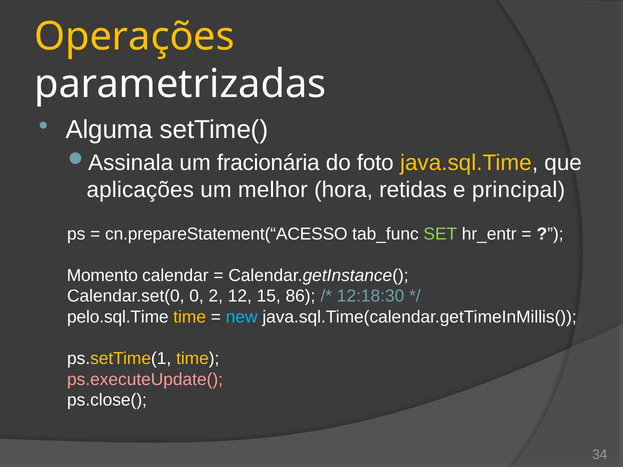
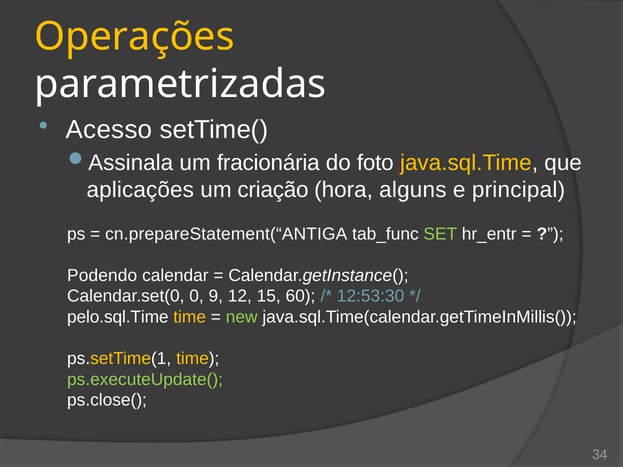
Alguma: Alguma -> Acesso (109, 130)
melhor: melhor -> criação (273, 190)
retidas: retidas -> alguns (413, 190)
cn.prepareStatement(“ACESSO: cn.prepareStatement(“ACESSO -> cn.prepareStatement(“ANTIGA (226, 234)
Momento: Momento -> Podendo (102, 276)
2: 2 -> 9 (216, 296)
86: 86 -> 60 (300, 296)
12:18:30: 12:18:30 -> 12:53:30 (371, 296)
new colour: light blue -> light green (242, 317)
ps.executeUpdate( colour: pink -> light green (145, 380)
